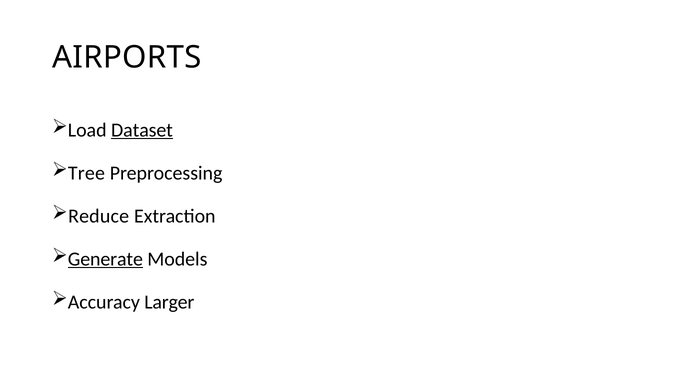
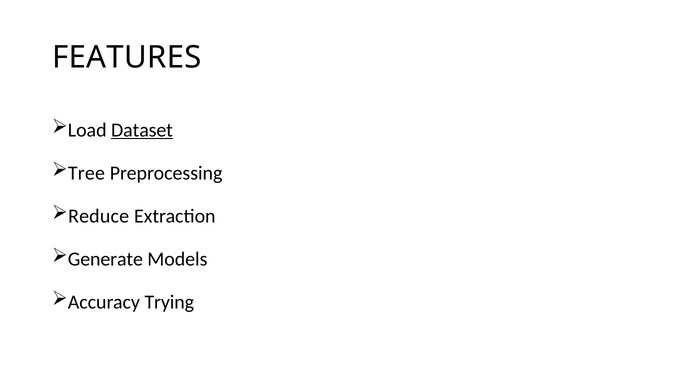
AIRPORTS: AIRPORTS -> FEATURES (127, 57)
Generate underline: present -> none (105, 259)
Larger: Larger -> Trying (169, 302)
